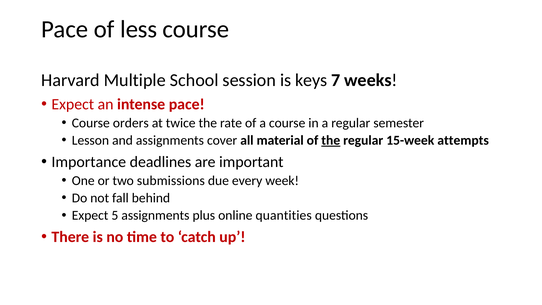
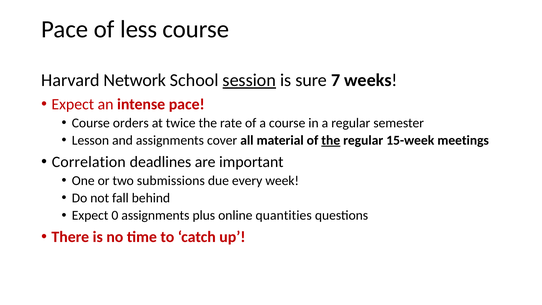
Multiple: Multiple -> Network (135, 80)
session underline: none -> present (249, 80)
keys: keys -> sure (311, 80)
attempts: attempts -> meetings (463, 140)
Importance: Importance -> Correlation (89, 162)
5: 5 -> 0 (115, 215)
